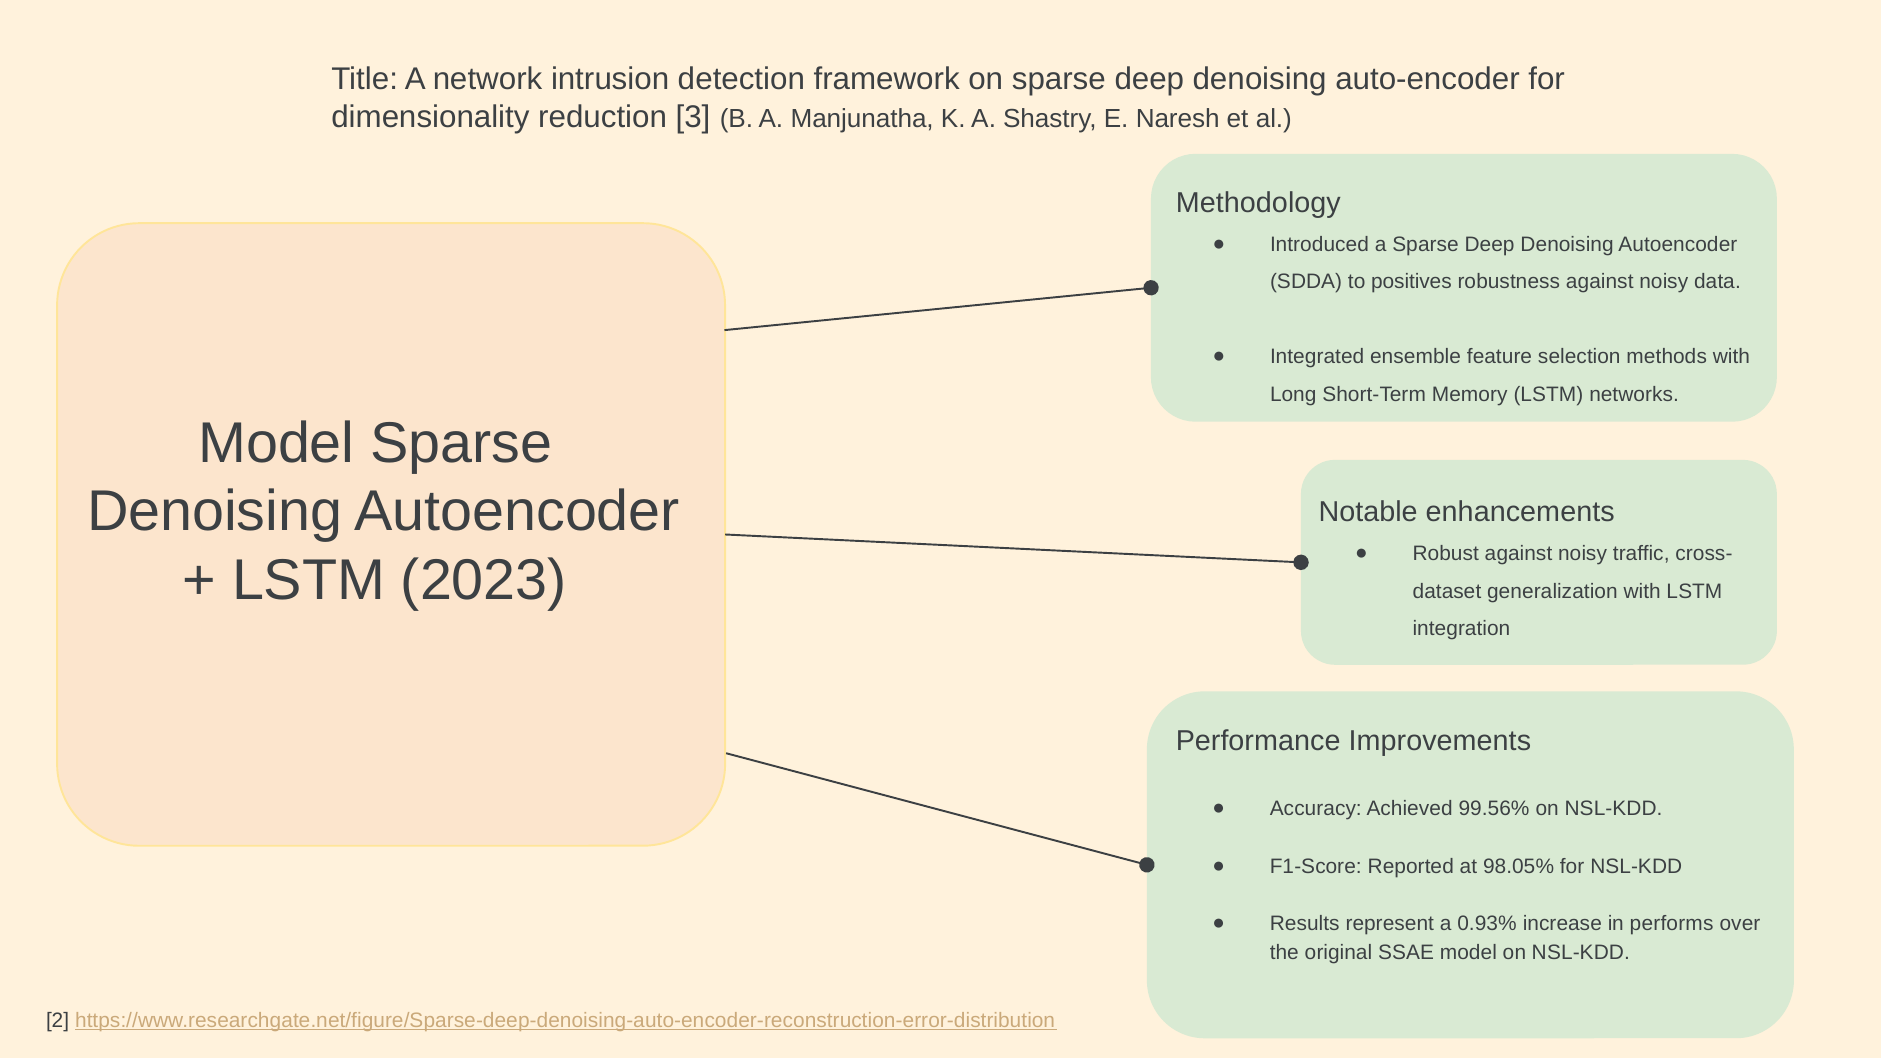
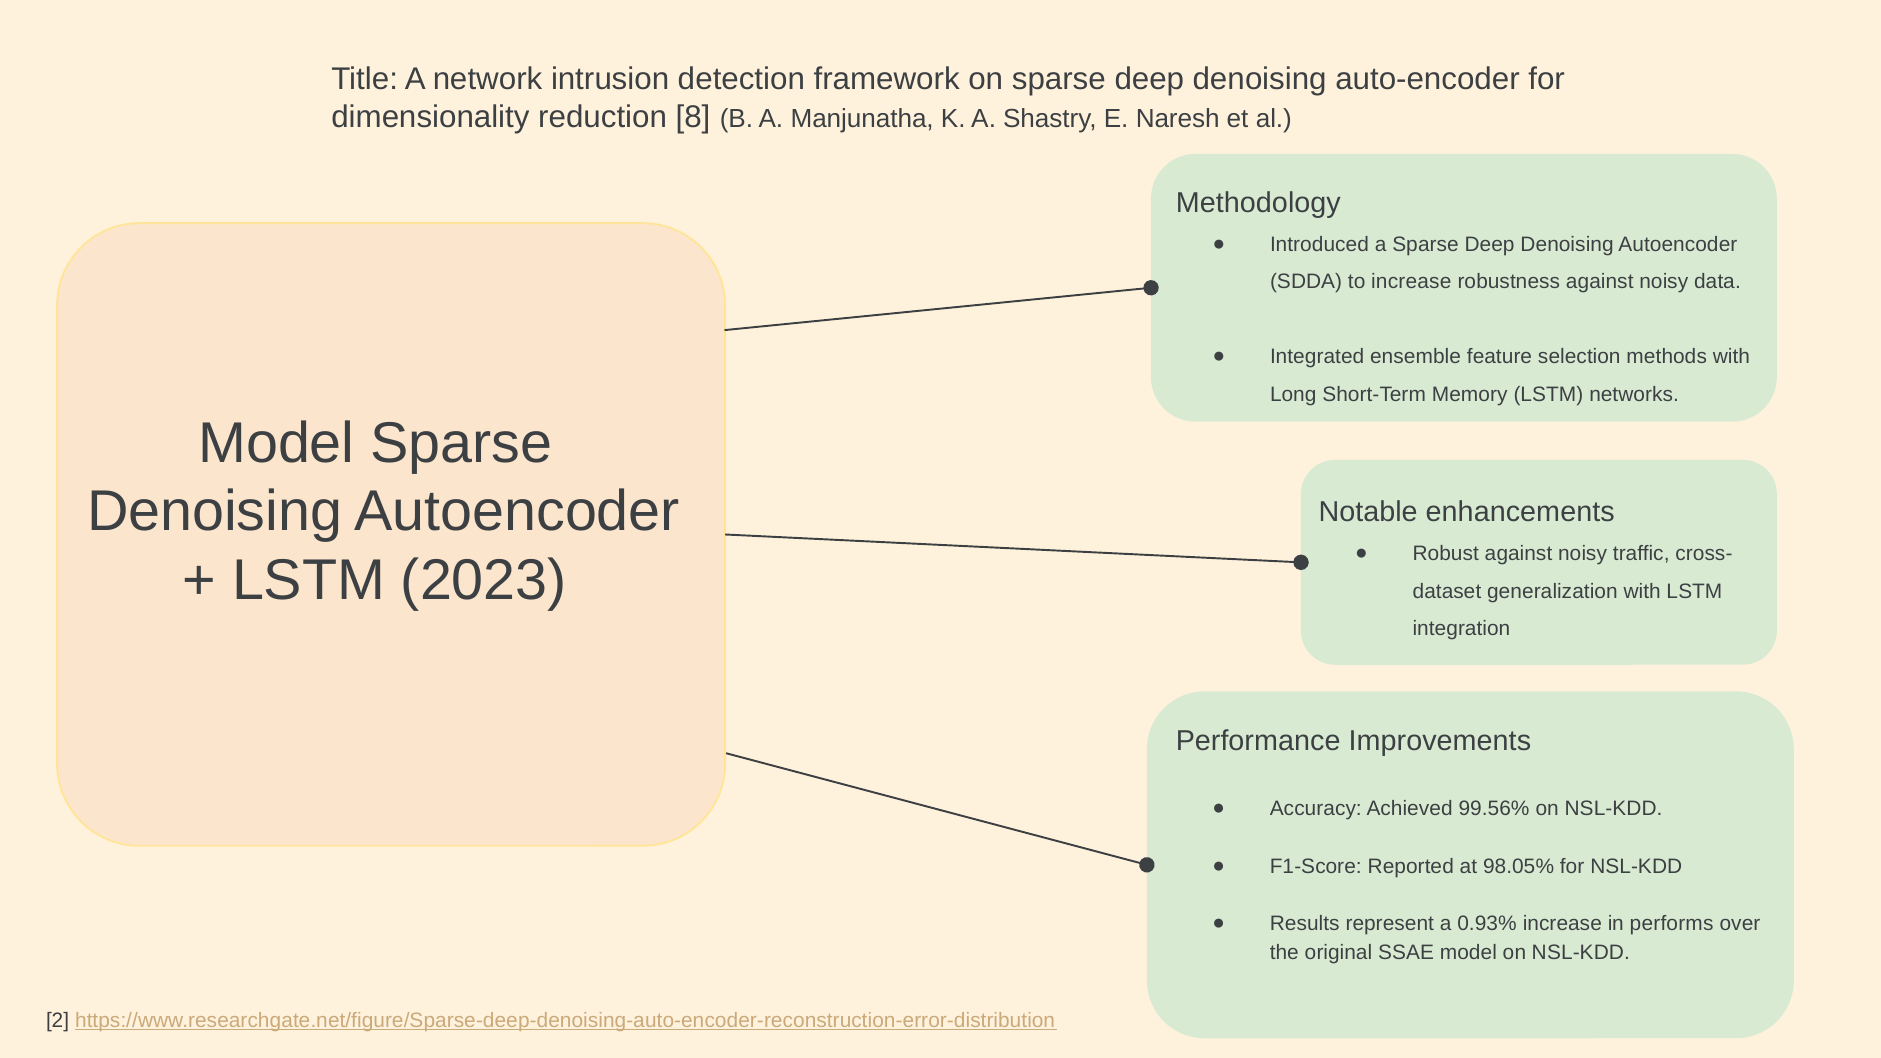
3: 3 -> 8 (693, 117)
to positives: positives -> increase (1411, 282)
